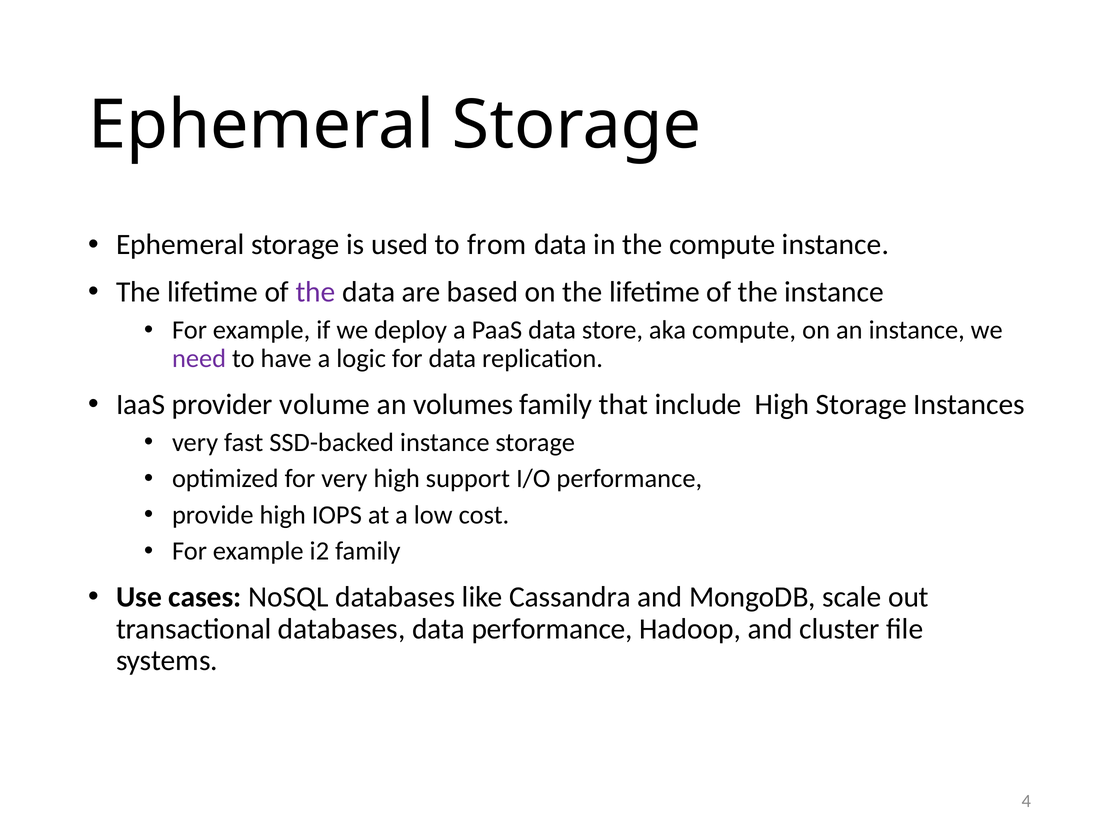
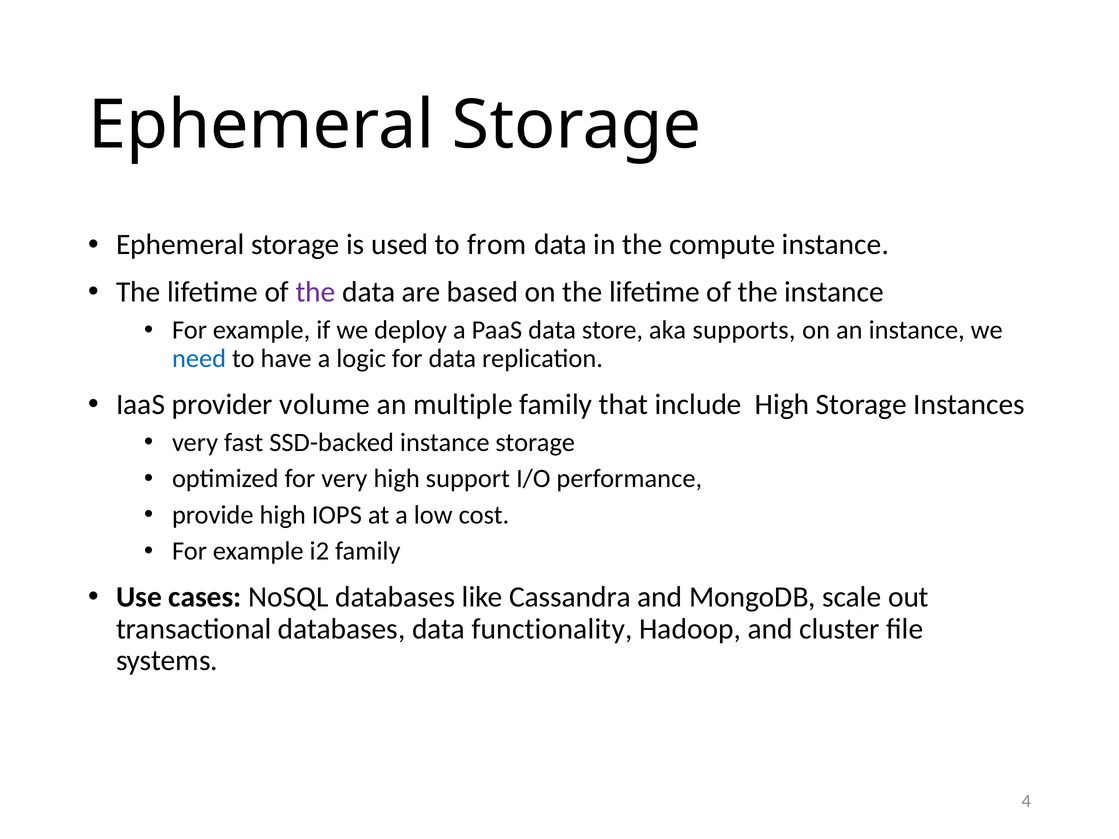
aka compute: compute -> supports (744, 330)
need colour: purple -> blue (199, 359)
volumes: volumes -> multiple (463, 405)
data performance: performance -> functionality (552, 629)
